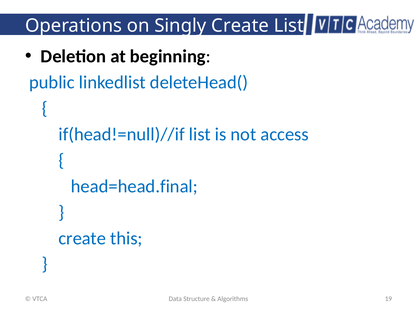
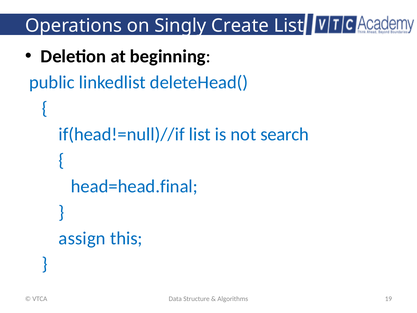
access: access -> search (285, 134)
create: create -> assign (82, 238)
